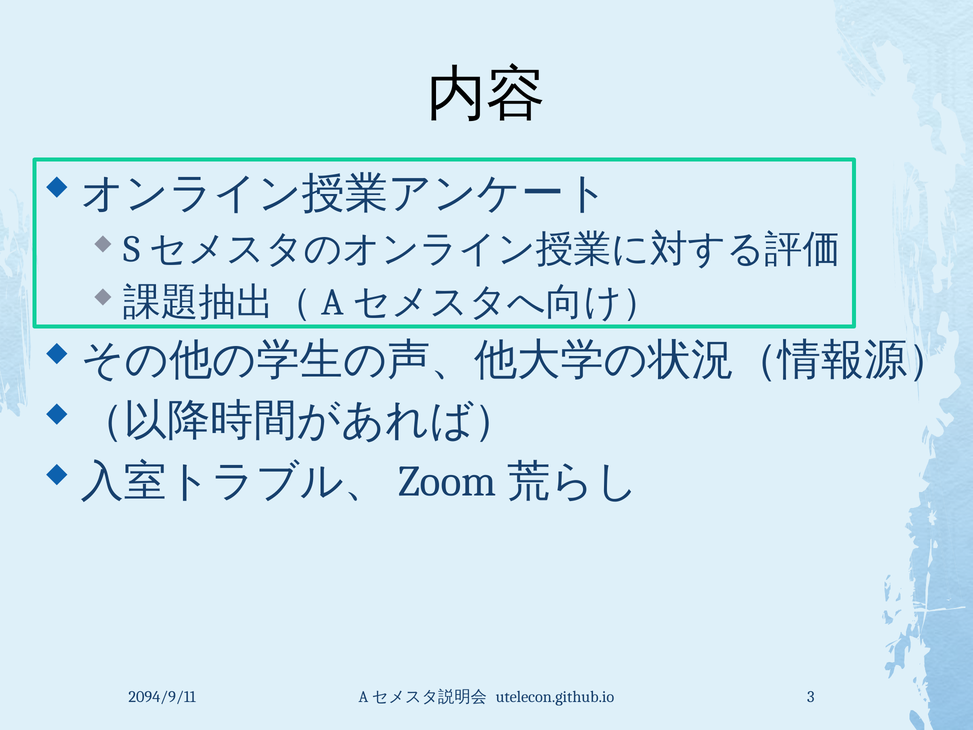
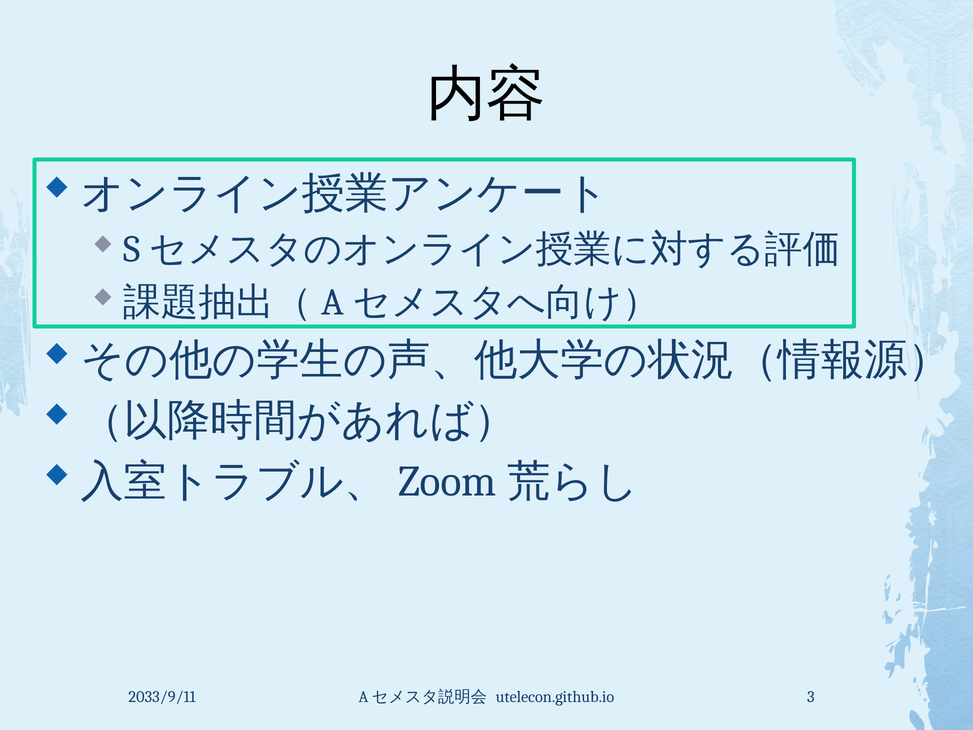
2094/9/11: 2094/9/11 -> 2033/9/11 (162, 697)
